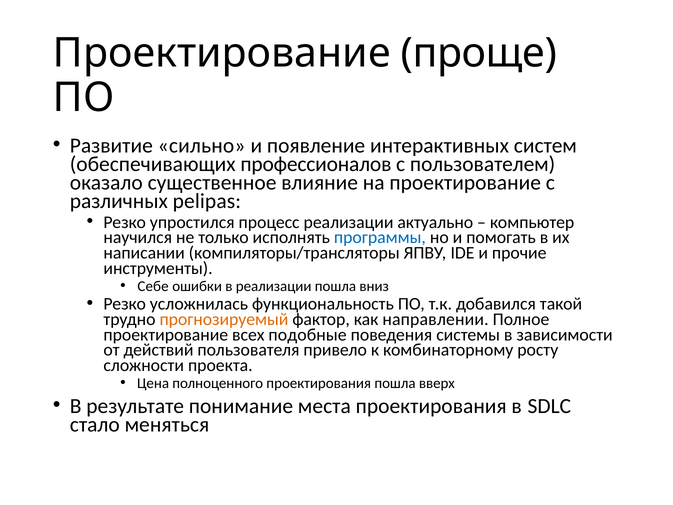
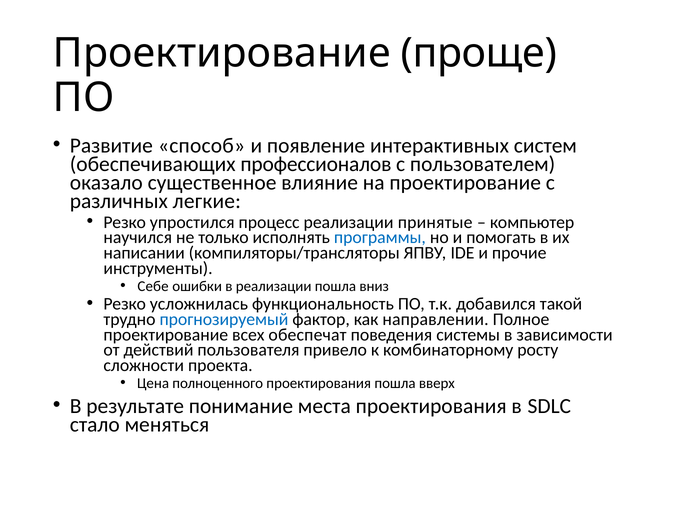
сильно: сильно -> способ (202, 145)
pelipas: pelipas -> легкие (207, 201)
актуально: актуально -> принятые (435, 222)
прогнозируемый colour: orange -> blue (224, 319)
подобные: подобные -> обеспечат (308, 335)
